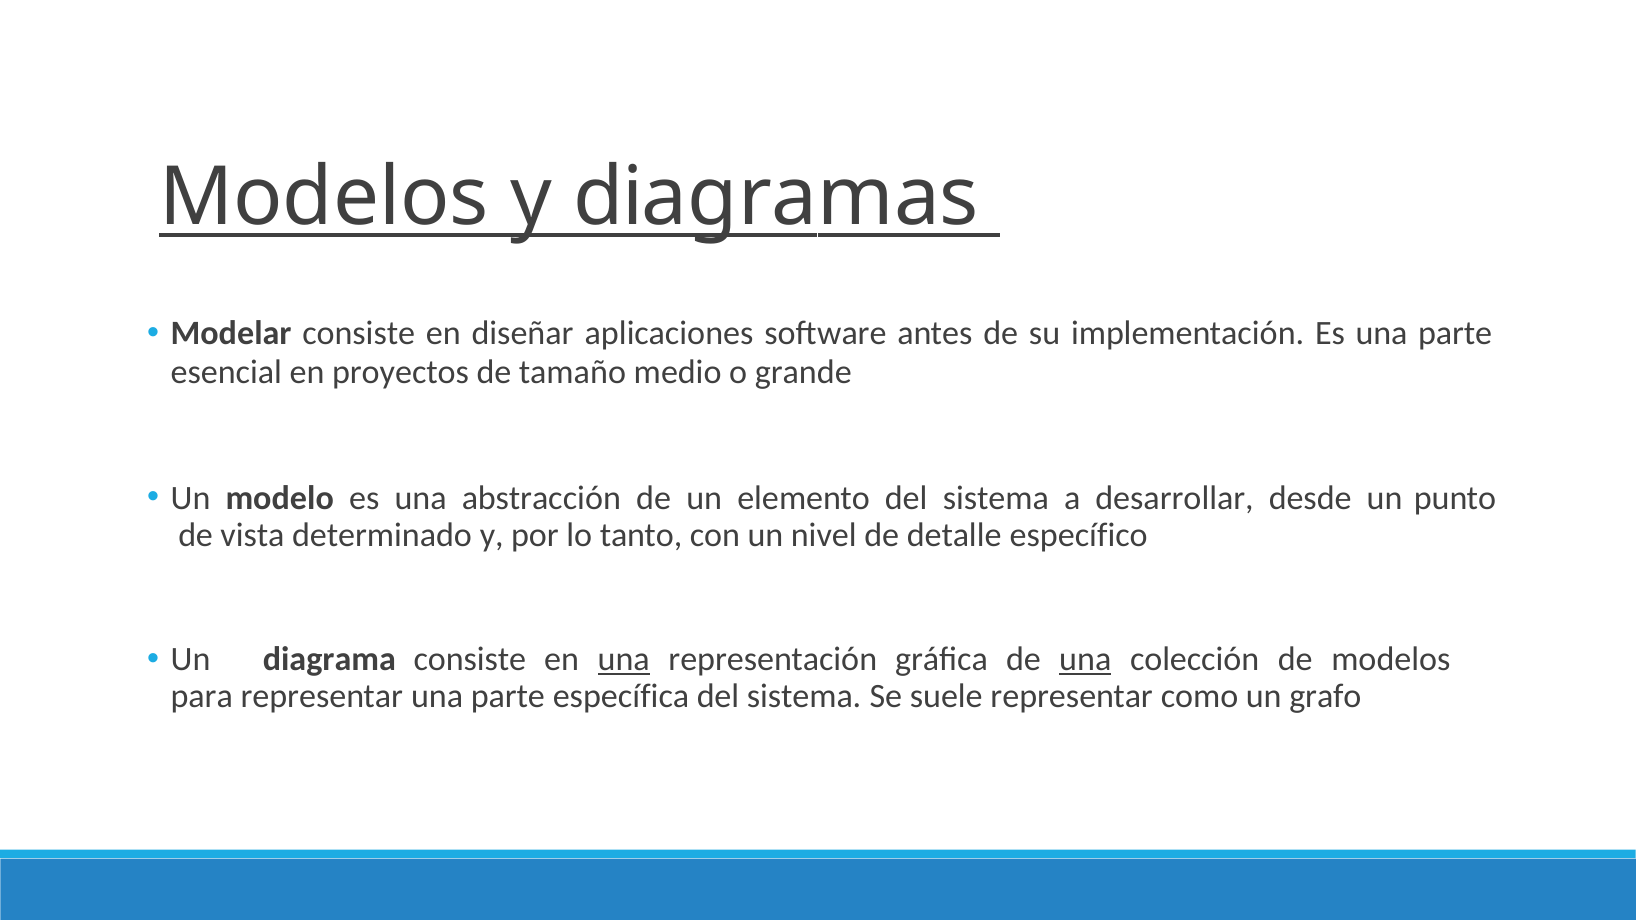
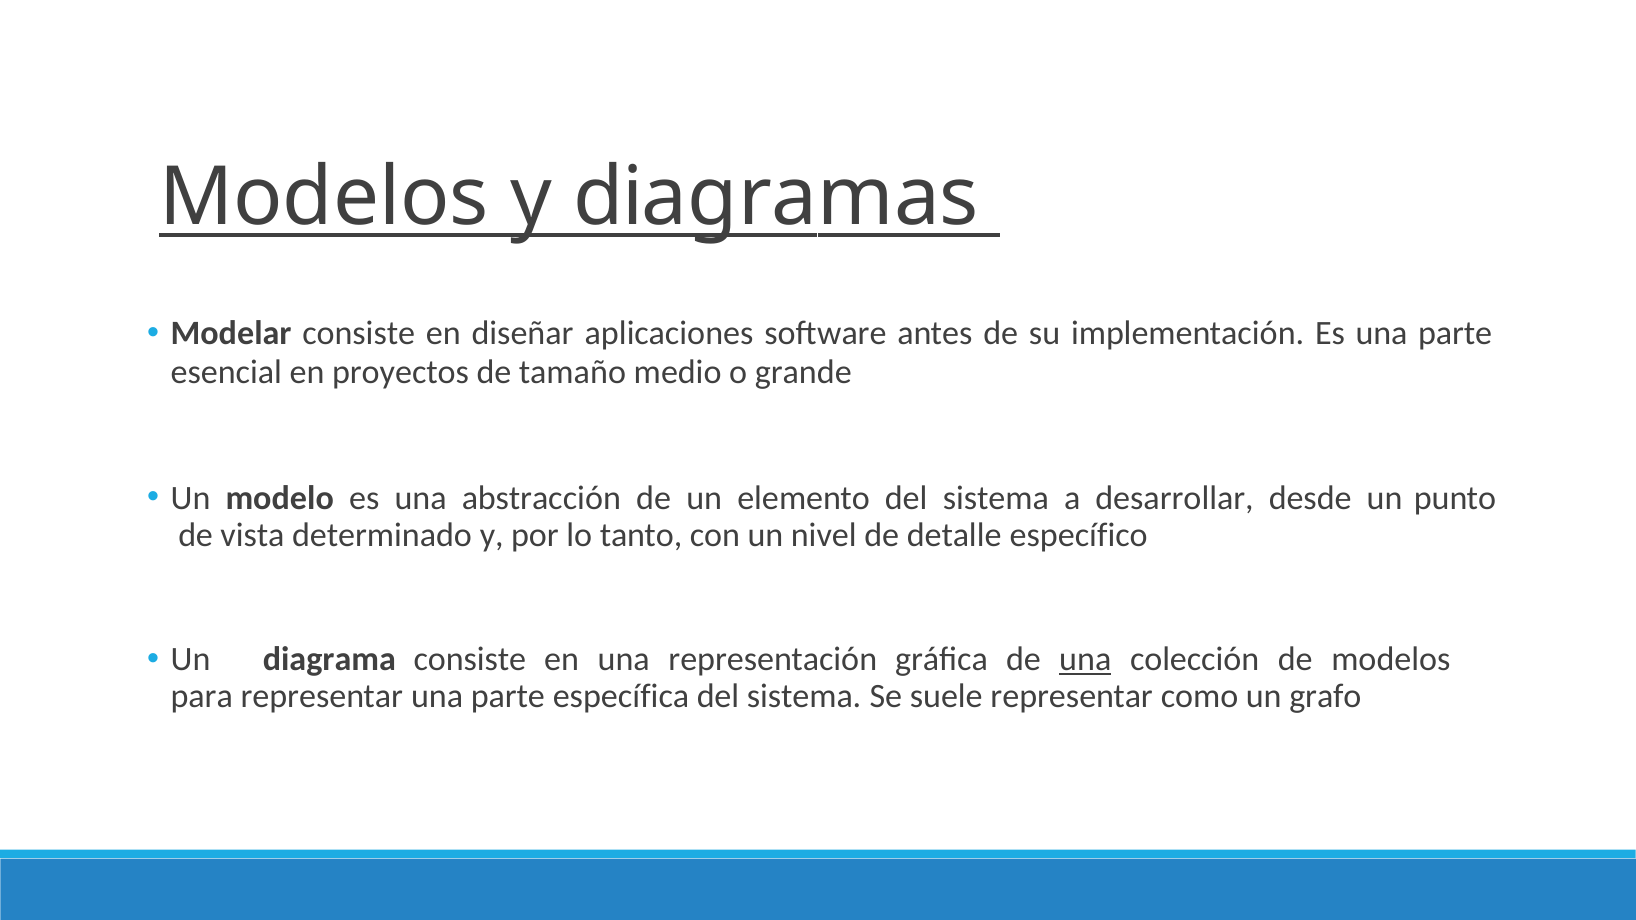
una underline: present -> none (624, 660)
